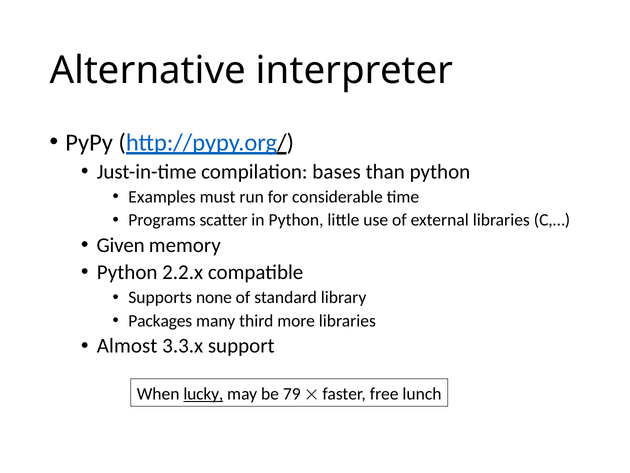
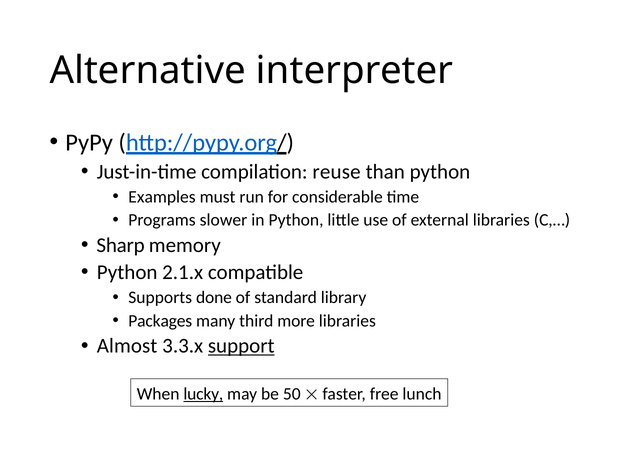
bases: bases -> reuse (337, 171)
scatter: scatter -> slower (223, 220)
Given: Given -> Sharp (121, 245)
2.2.x: 2.2.x -> 2.1.x (183, 272)
none: none -> done (214, 297)
support underline: none -> present (241, 346)
79: 79 -> 50 (292, 393)
